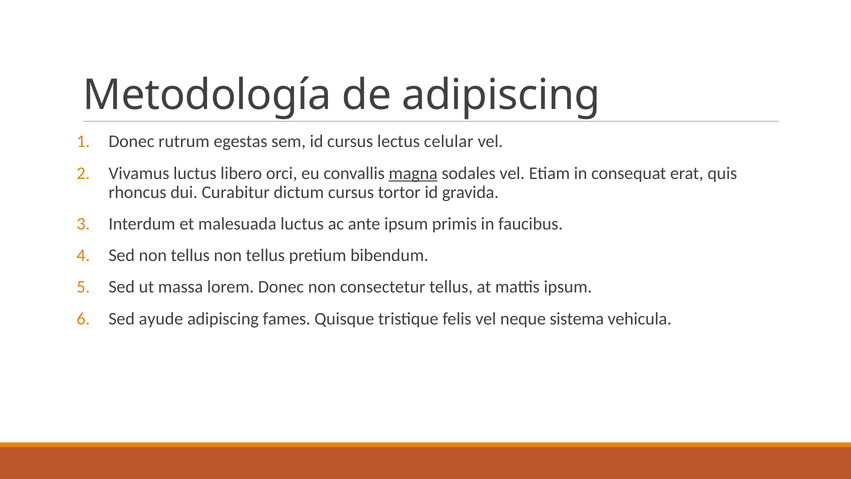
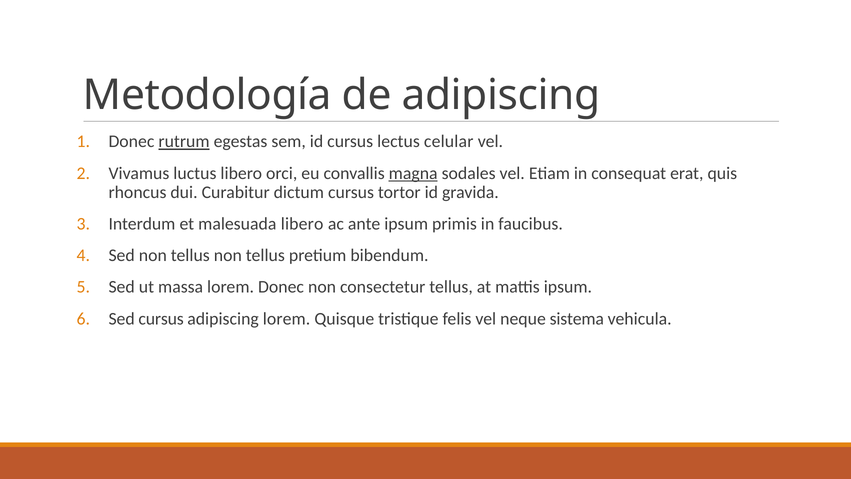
rutrum underline: none -> present (184, 141)
malesuada luctus: luctus -> libero (302, 224)
Sed ayude: ayude -> cursus (161, 318)
adipiscing fames: fames -> lorem (287, 318)
